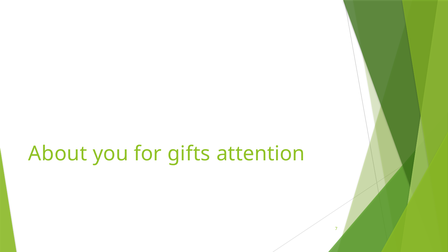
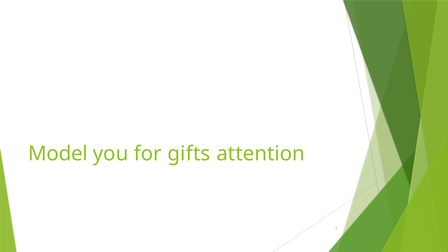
About: About -> Model (58, 154)
